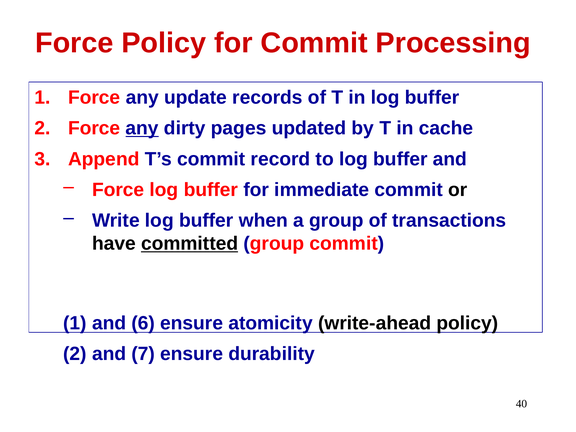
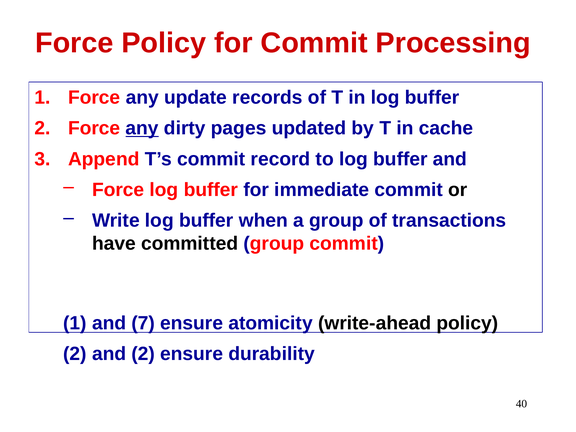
committed underline: present -> none (190, 244)
6: 6 -> 7 (143, 323)
and 7: 7 -> 2 (143, 354)
